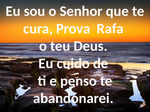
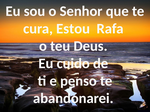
Prova: Prova -> Estou (73, 29)
